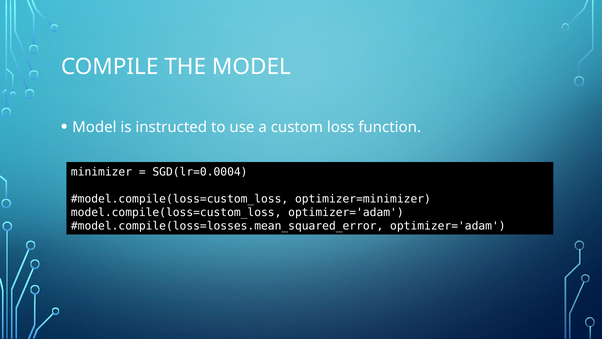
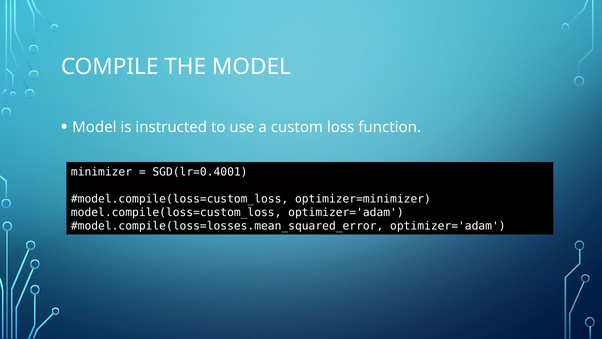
SGD(lr=0.0004: SGD(lr=0.0004 -> SGD(lr=0.4001 (200, 172)
